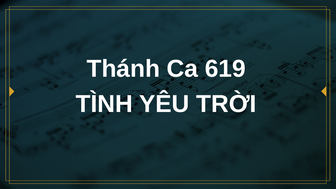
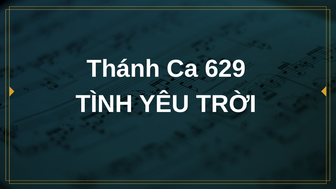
619: 619 -> 629 (225, 69)
